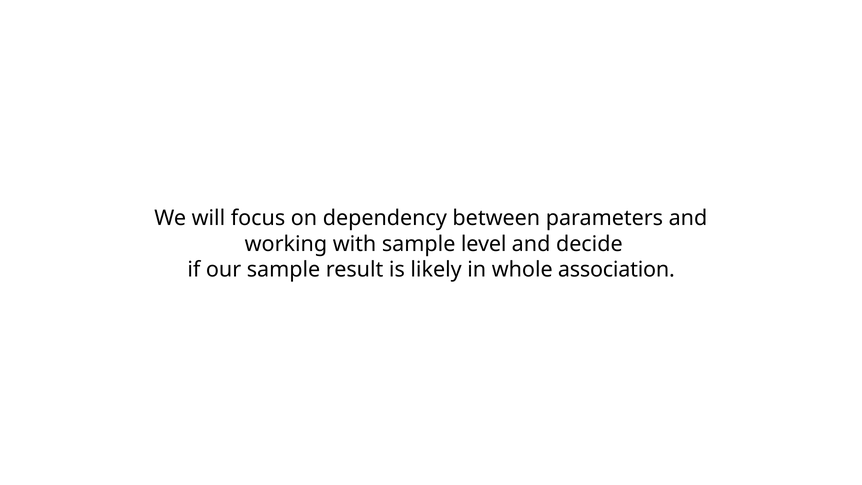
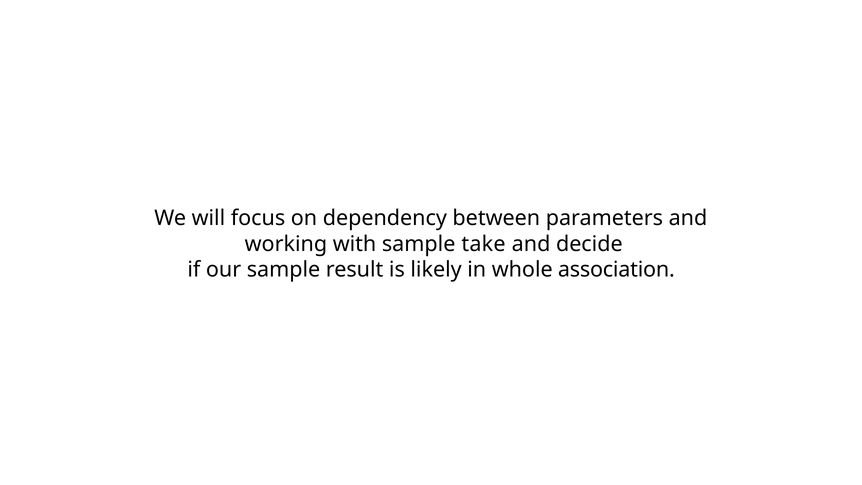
level: level -> take (483, 244)
